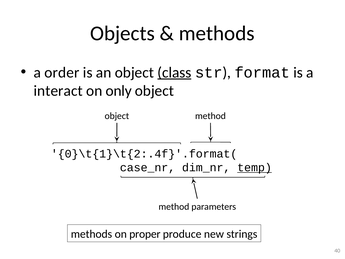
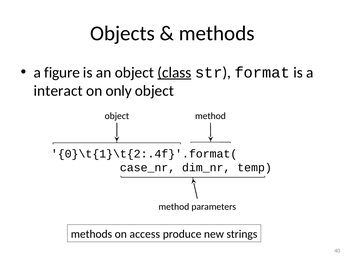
order: order -> figure (62, 72)
temp underline: present -> none (255, 167)
proper: proper -> access (145, 234)
